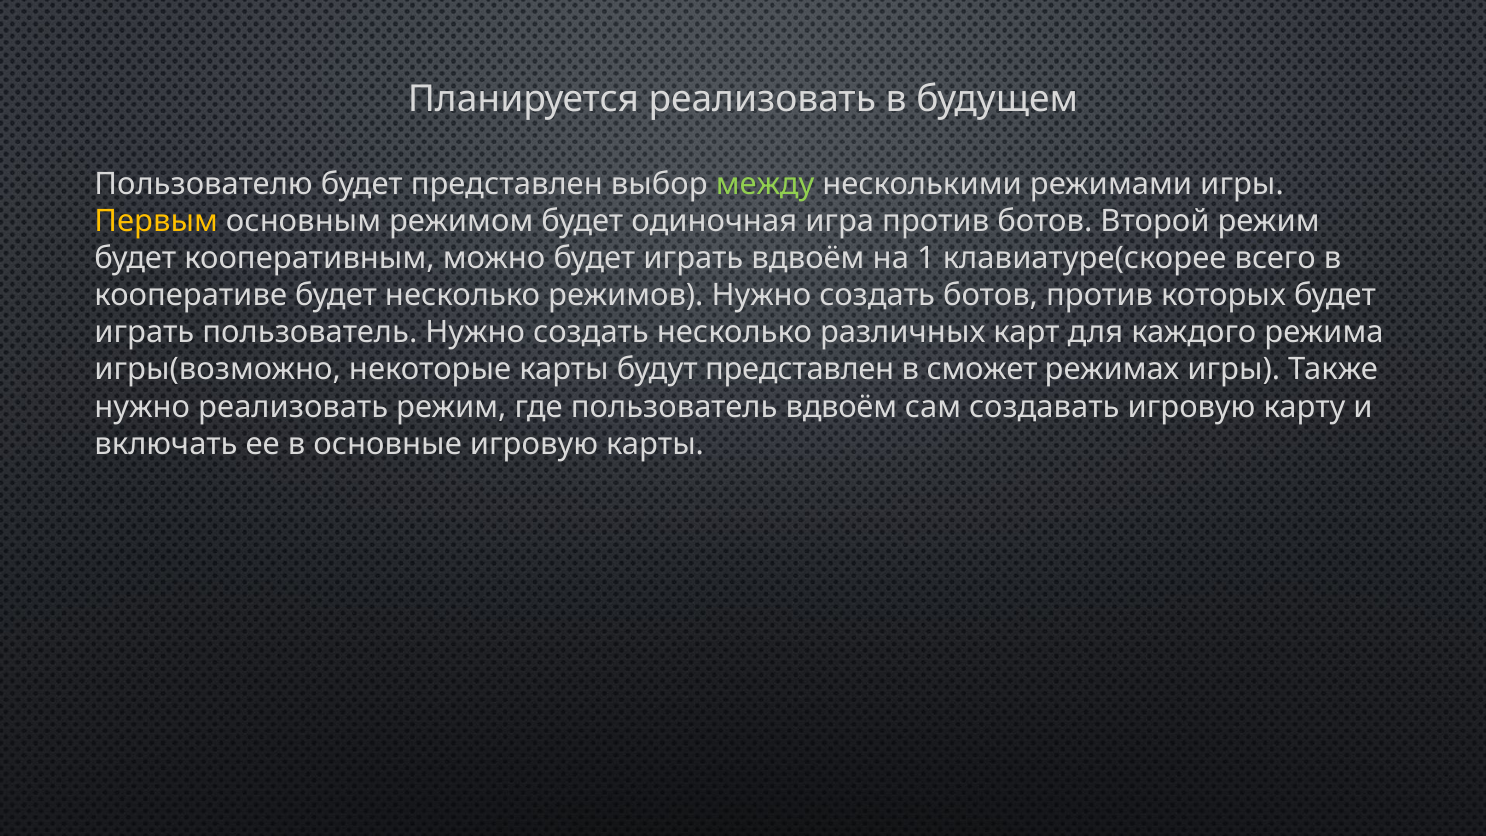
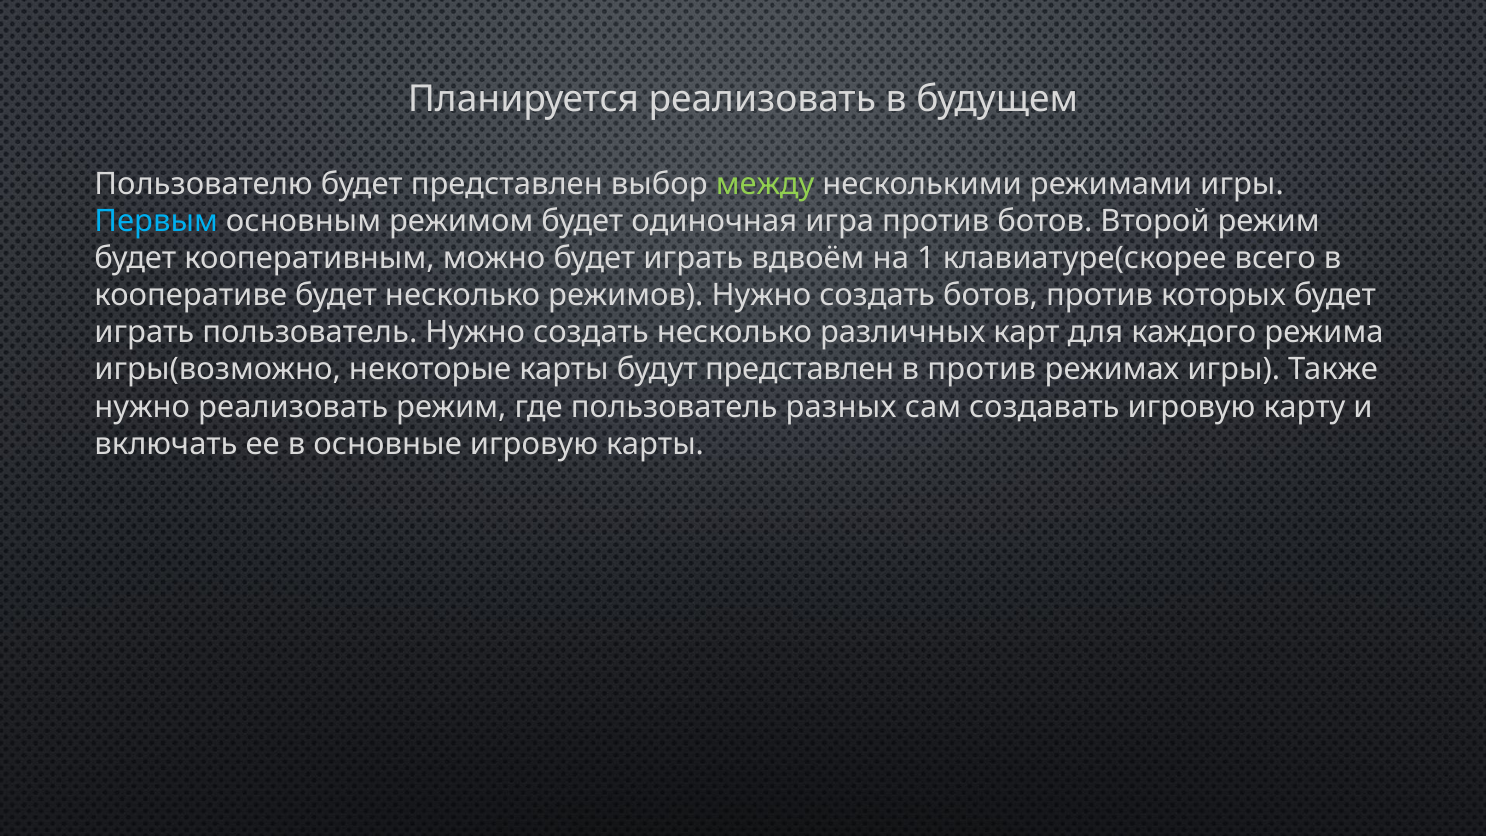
Первым colour: yellow -> light blue (156, 221)
в сможет: сможет -> против (982, 370)
пользователь вдвоём: вдвоём -> разных (841, 407)
